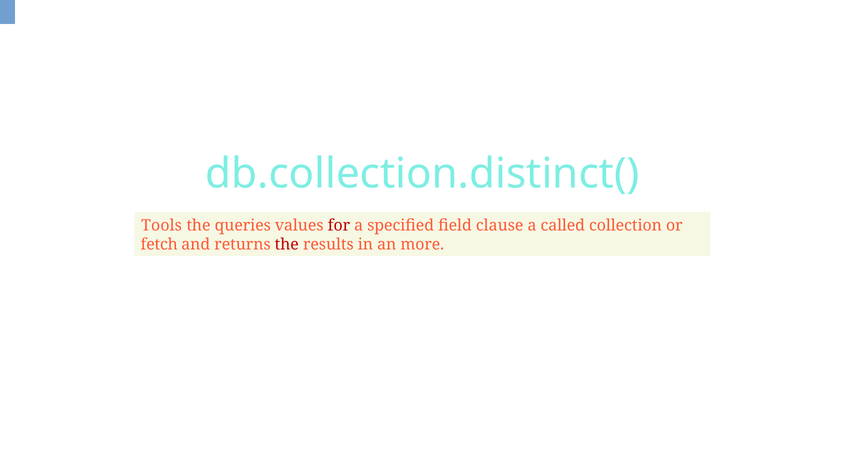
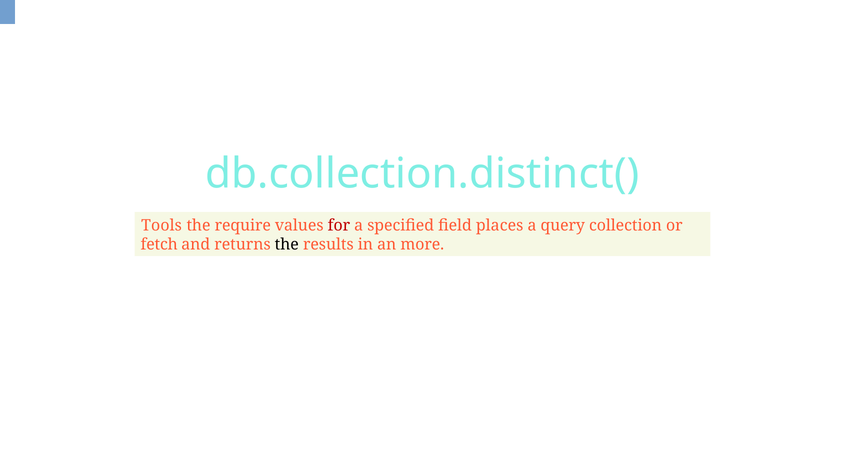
queries: queries -> require (243, 226)
clause: clause -> places (500, 226)
called: called -> query (563, 226)
the colour: red -> black (287, 245)
